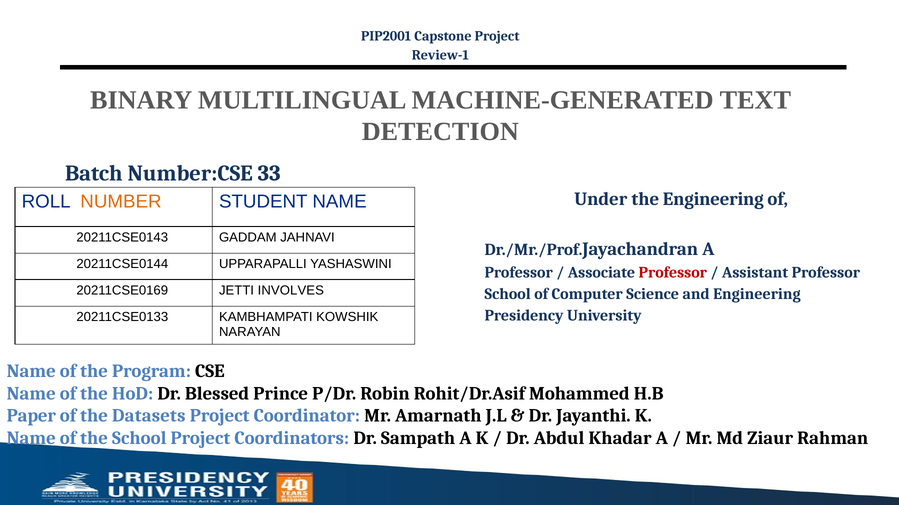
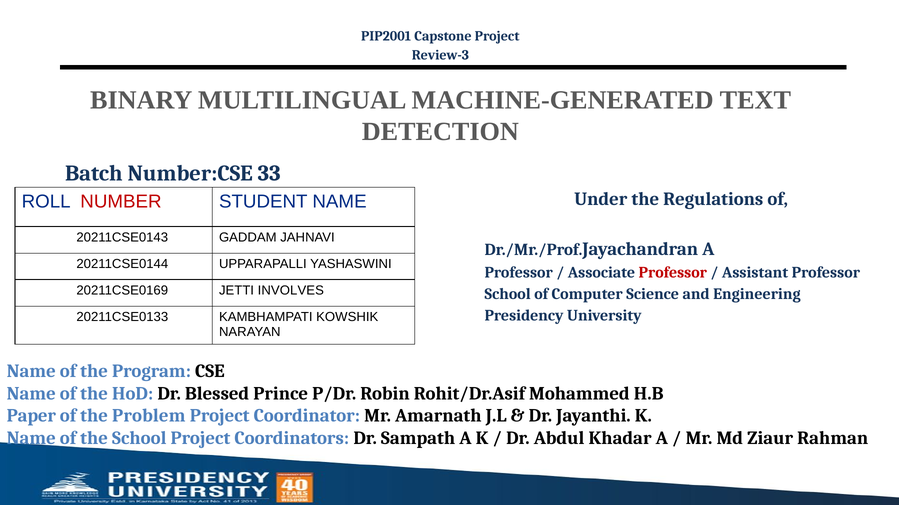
Review-1: Review-1 -> Review-3 (440, 55)
the Engineering: Engineering -> Regulations (713, 199)
NUMBER colour: orange -> red (121, 202)
Datasets: Datasets -> Problem (149, 416)
